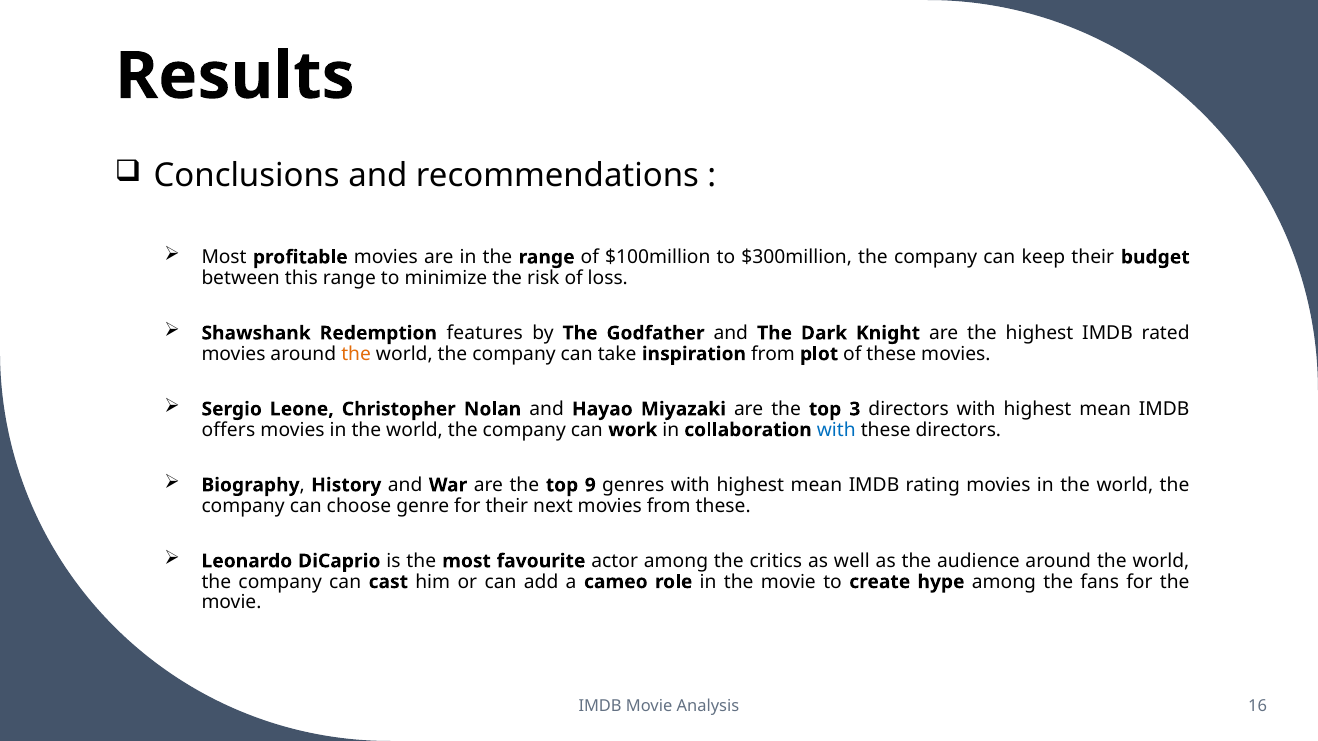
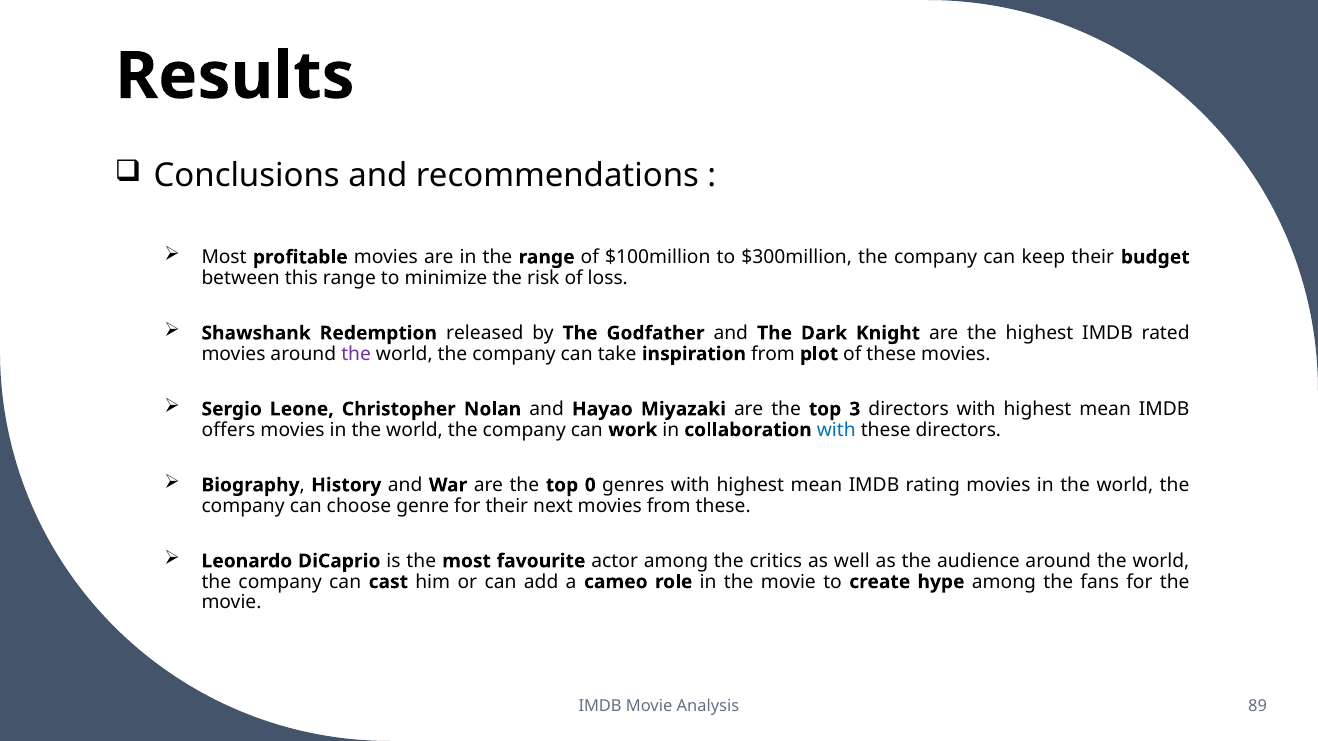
features: features -> released (485, 333)
the colour: orange -> purple (356, 354)
9: 9 -> 0 (590, 485)
16: 16 -> 89 (1258, 707)
